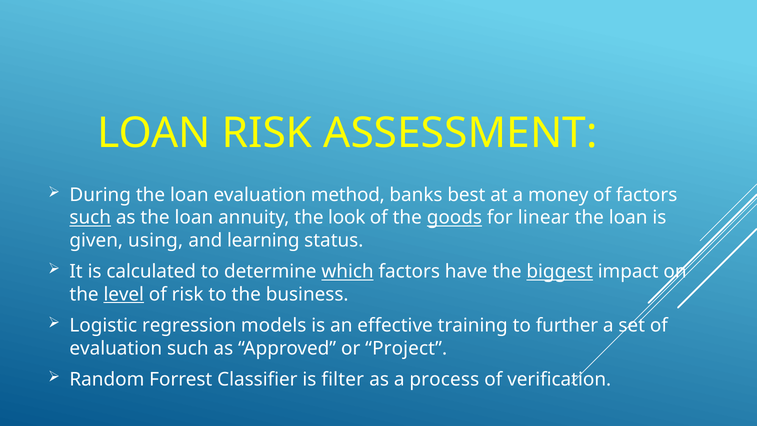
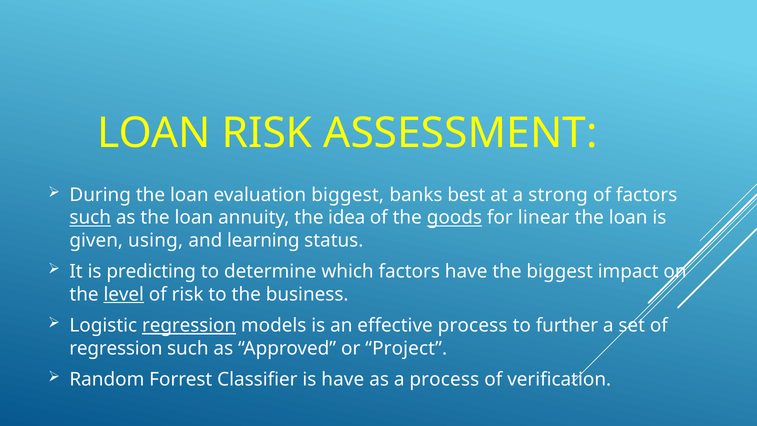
evaluation method: method -> biggest (348, 195)
money: money -> strong (558, 195)
look: look -> idea (347, 218)
calculated: calculated -> predicting (151, 272)
which underline: present -> none (348, 272)
biggest underline: present -> none (560, 272)
regression underline: none -> present (189, 326)
effective training: training -> process (473, 326)
evaluation: evaluation -> regression (116, 348)
is filter: filter -> have (343, 379)
